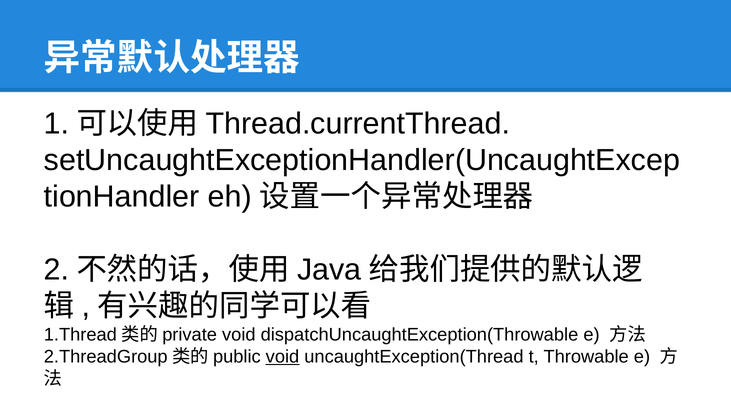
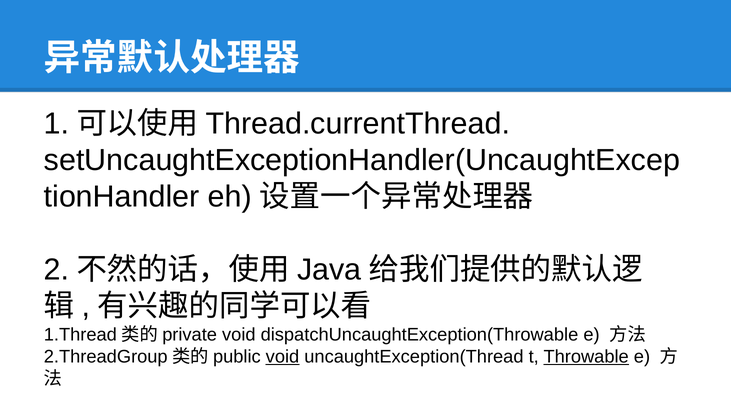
Throwable underline: none -> present (586, 357)
